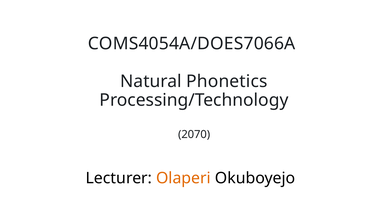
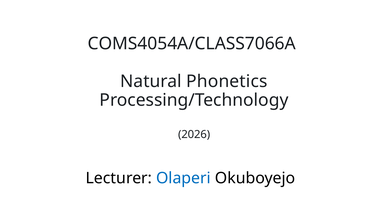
COMS4054A/DOES7066A: COMS4054A/DOES7066A -> COMS4054A/CLASS7066A (192, 44)
2070: 2070 -> 2026 (194, 135)
Olaperi colour: orange -> blue (183, 178)
